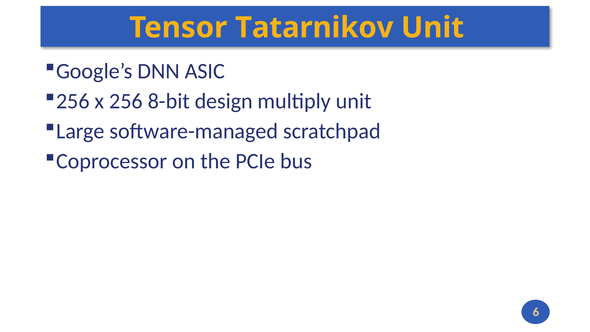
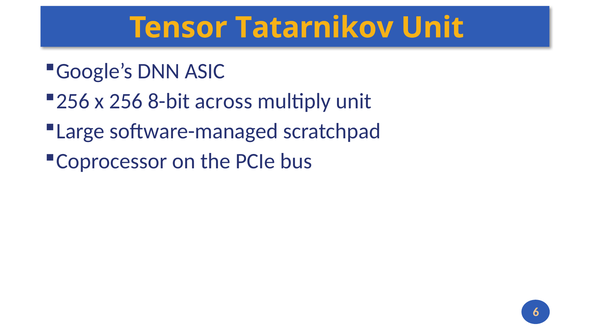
design: design -> across (224, 101)
